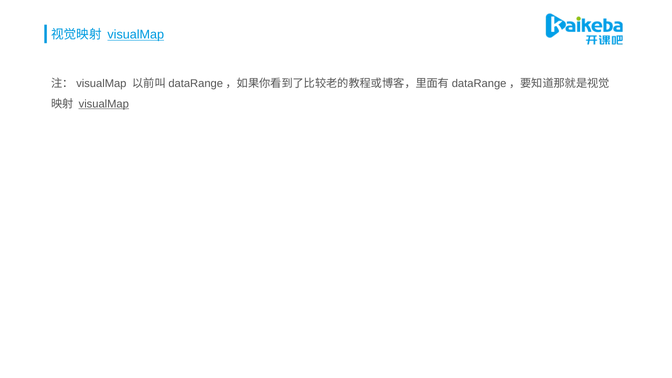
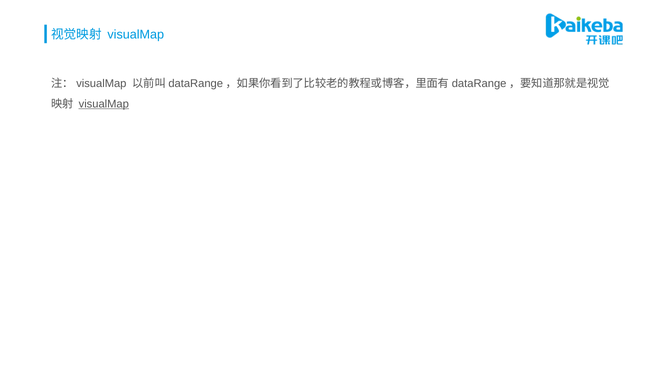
visualMap underline: present -> none (136, 35)
